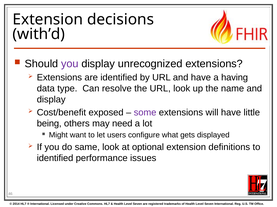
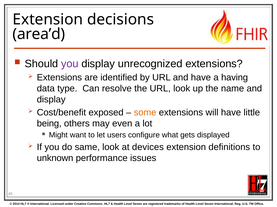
with’d: with’d -> area’d (39, 34)
some colour: purple -> orange (145, 113)
need: need -> even (122, 124)
optional: optional -> devices (148, 148)
identified: identified -> unknown (55, 159)
